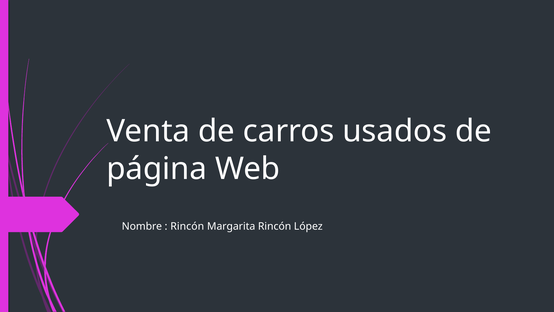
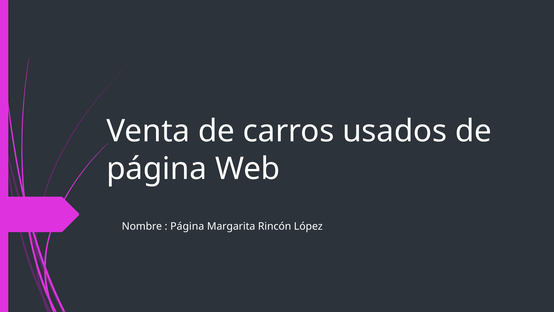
Rincón: Rincón -> Página (187, 226)
